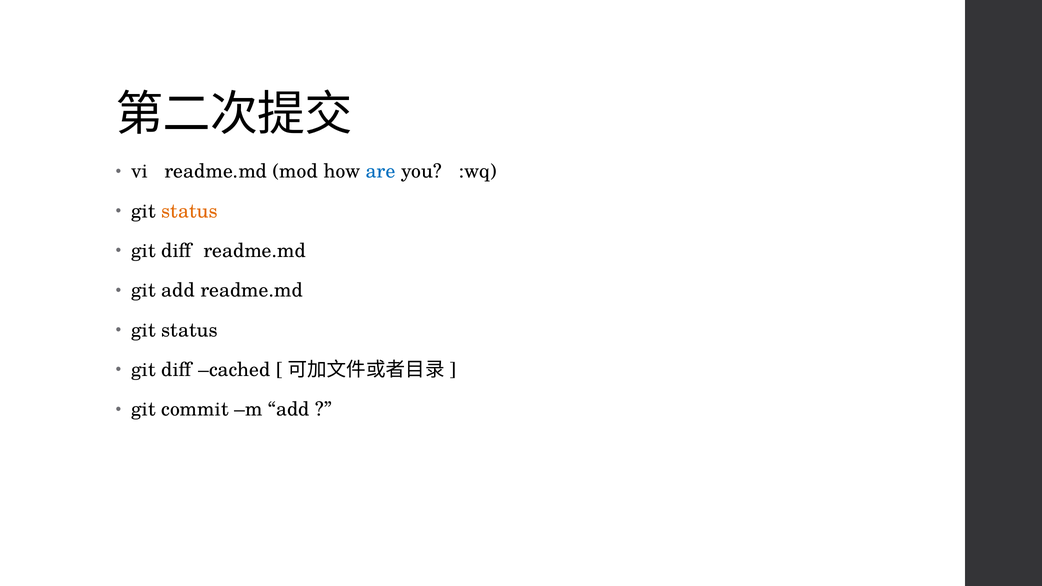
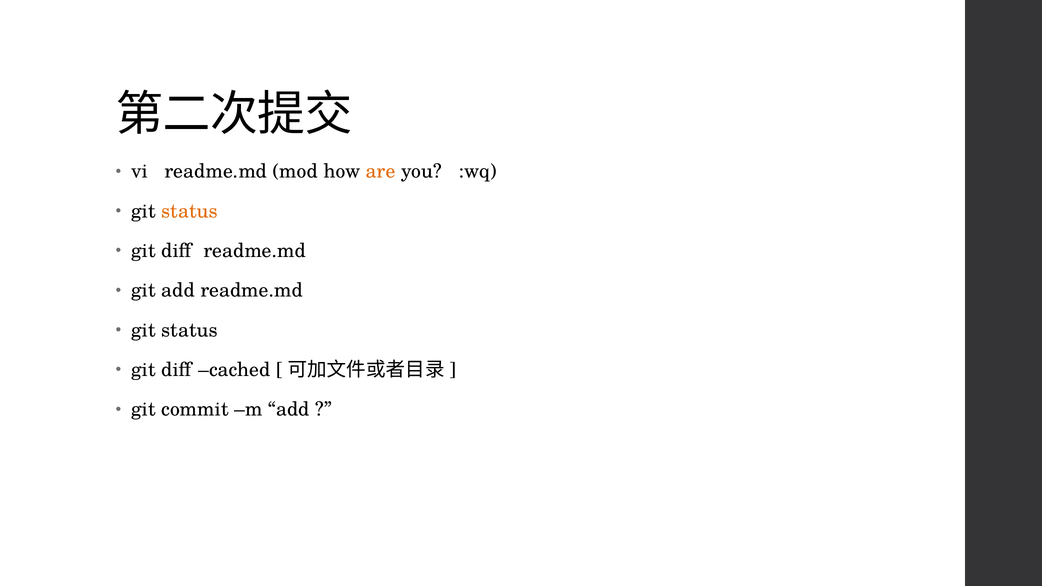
are colour: blue -> orange (381, 172)
